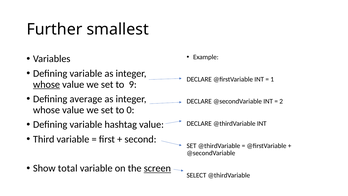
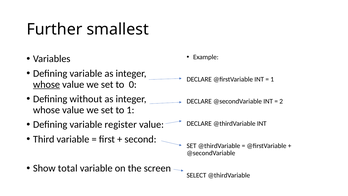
9: 9 -> 0 (133, 84)
average: average -> without (86, 99)
to 0: 0 -> 1 (130, 110)
hashtag: hashtag -> register (121, 124)
screen underline: present -> none (157, 168)
